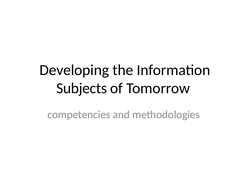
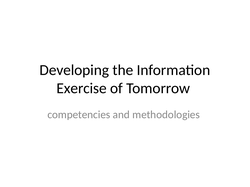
Subjects: Subjects -> Exercise (82, 89)
